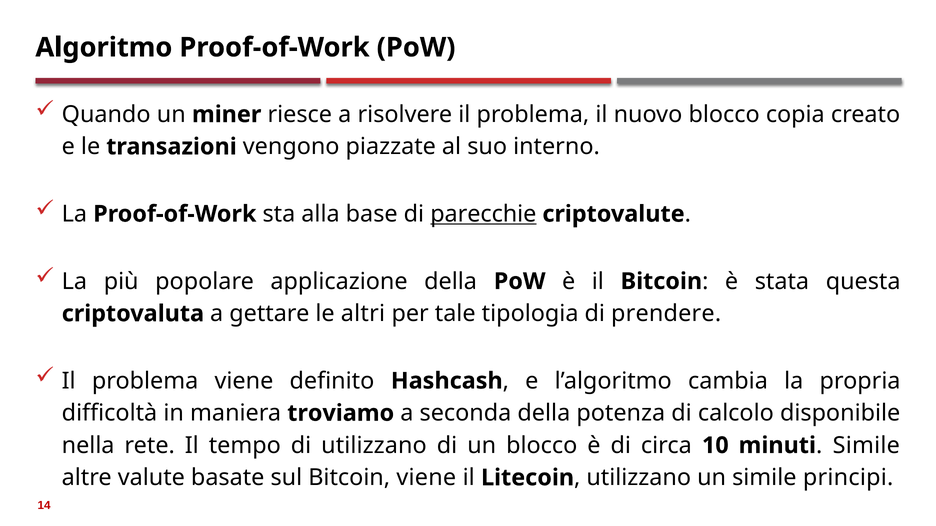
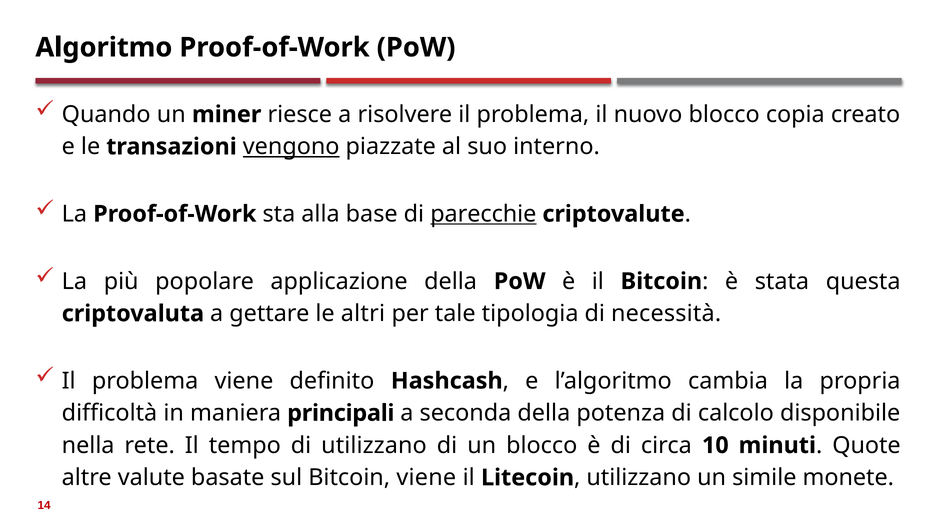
vengono underline: none -> present (291, 147)
prendere: prendere -> necessità (666, 314)
troviamo: troviamo -> principali (341, 413)
Simile: Simile -> Quote (866, 446)
principi: principi -> monete (848, 478)
